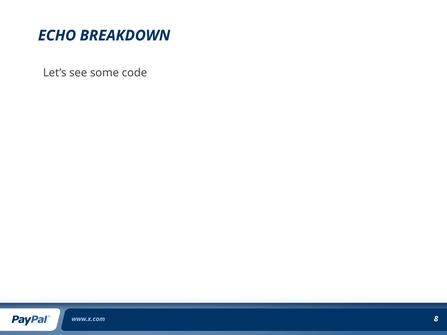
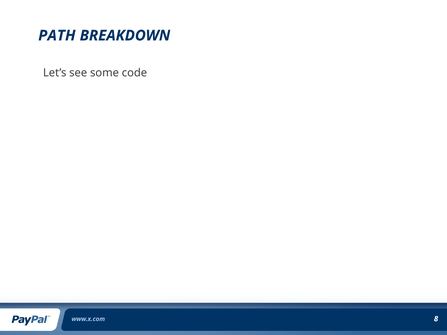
ECHO: ECHO -> PATH (57, 36)
